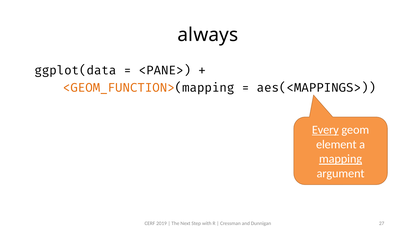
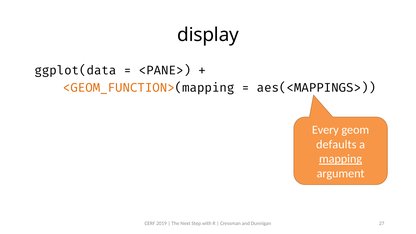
always: always -> display (208, 35)
Every underline: present -> none (325, 130)
element: element -> defaults (336, 144)
